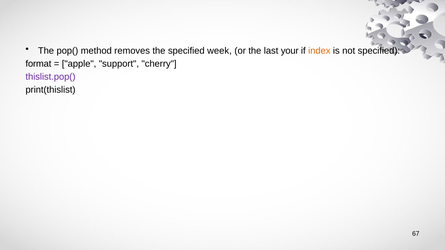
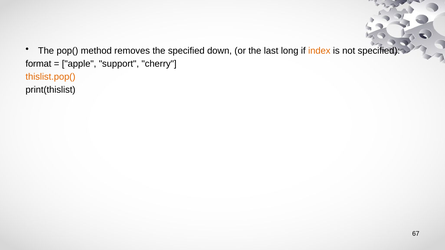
week: week -> down (220, 51)
your: your -> long (290, 51)
thislist.pop( colour: purple -> orange (51, 77)
